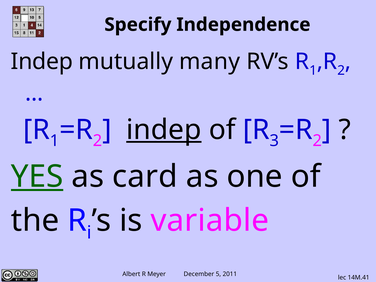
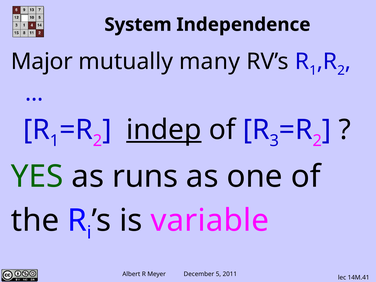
Specify: Specify -> System (138, 25)
Indep: Indep -> Major (42, 62)
YES underline: present -> none (37, 177)
card: card -> runs (145, 177)
